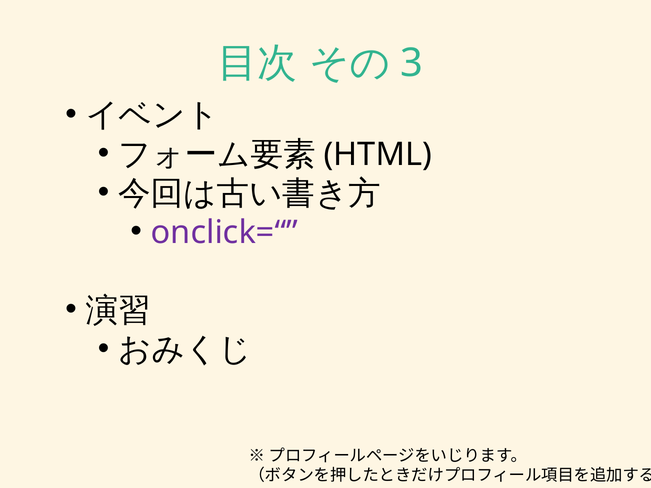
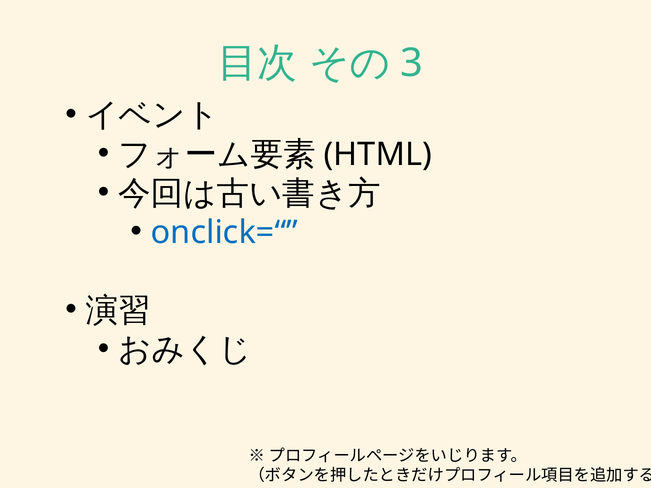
onclick=“ colour: purple -> blue (224, 232)
